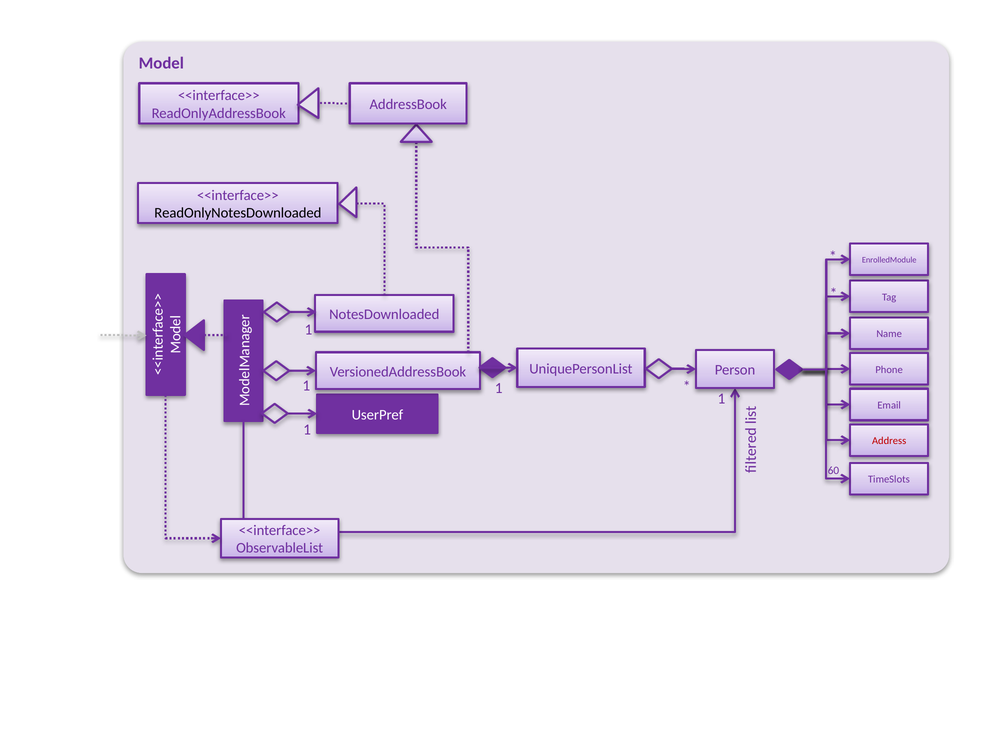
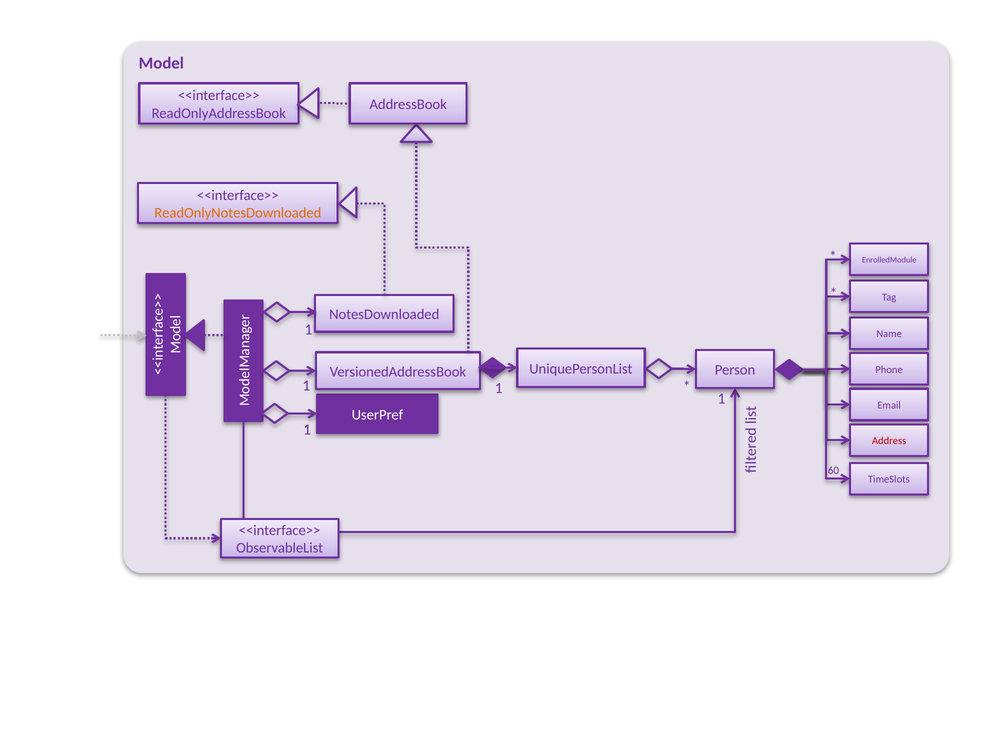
ReadOnlyNotesDownloaded colour: black -> orange (238, 213)
